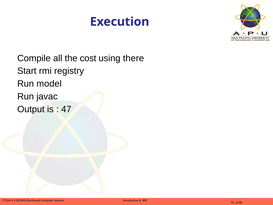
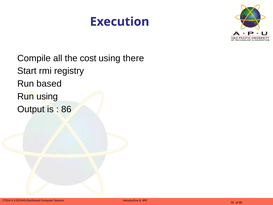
model: model -> based (49, 84)
Run javac: javac -> using (47, 96)
47: 47 -> 86 (66, 109)
